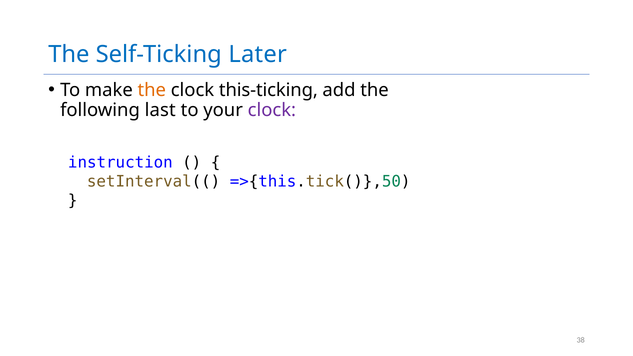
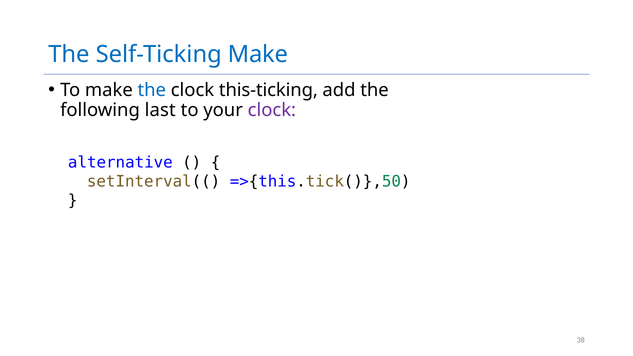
Self-Ticking Later: Later -> Make (258, 54)
the colour: orange -> blue (152, 90)
instruction: instruction -> alternative (120, 162)
